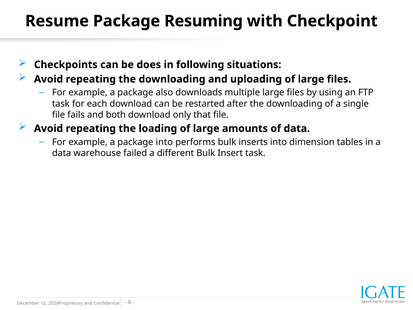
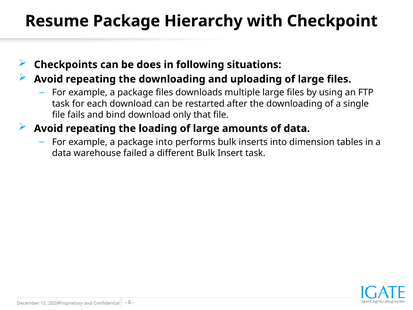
Resuming: Resuming -> Hierarchy (203, 21)
package also: also -> files (164, 93)
both: both -> bind (116, 115)
